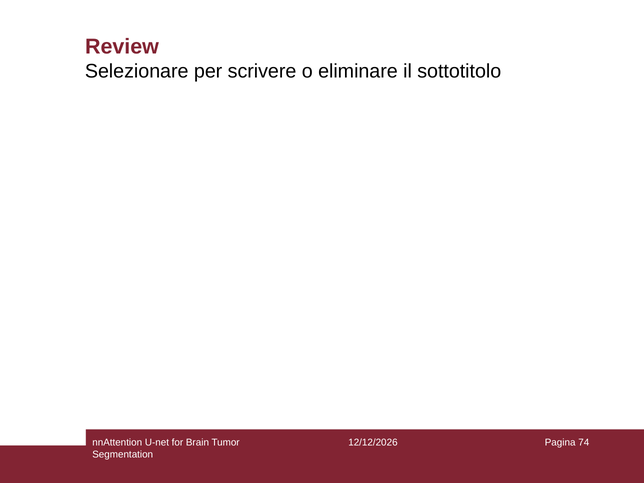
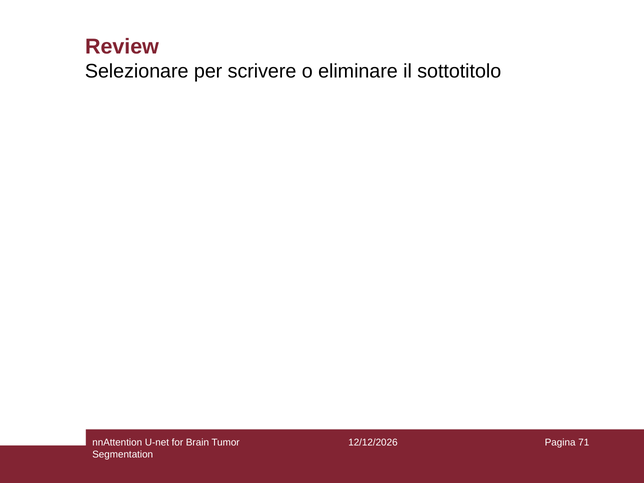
74: 74 -> 71 (584, 443)
